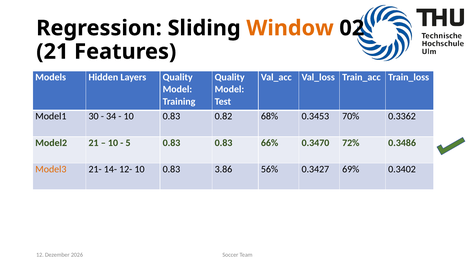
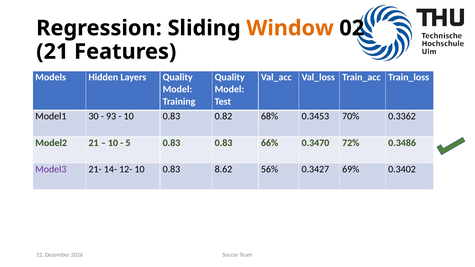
34: 34 -> 93 (111, 116)
Model3 colour: orange -> purple (51, 169)
3.86: 3.86 -> 8.62 (223, 169)
